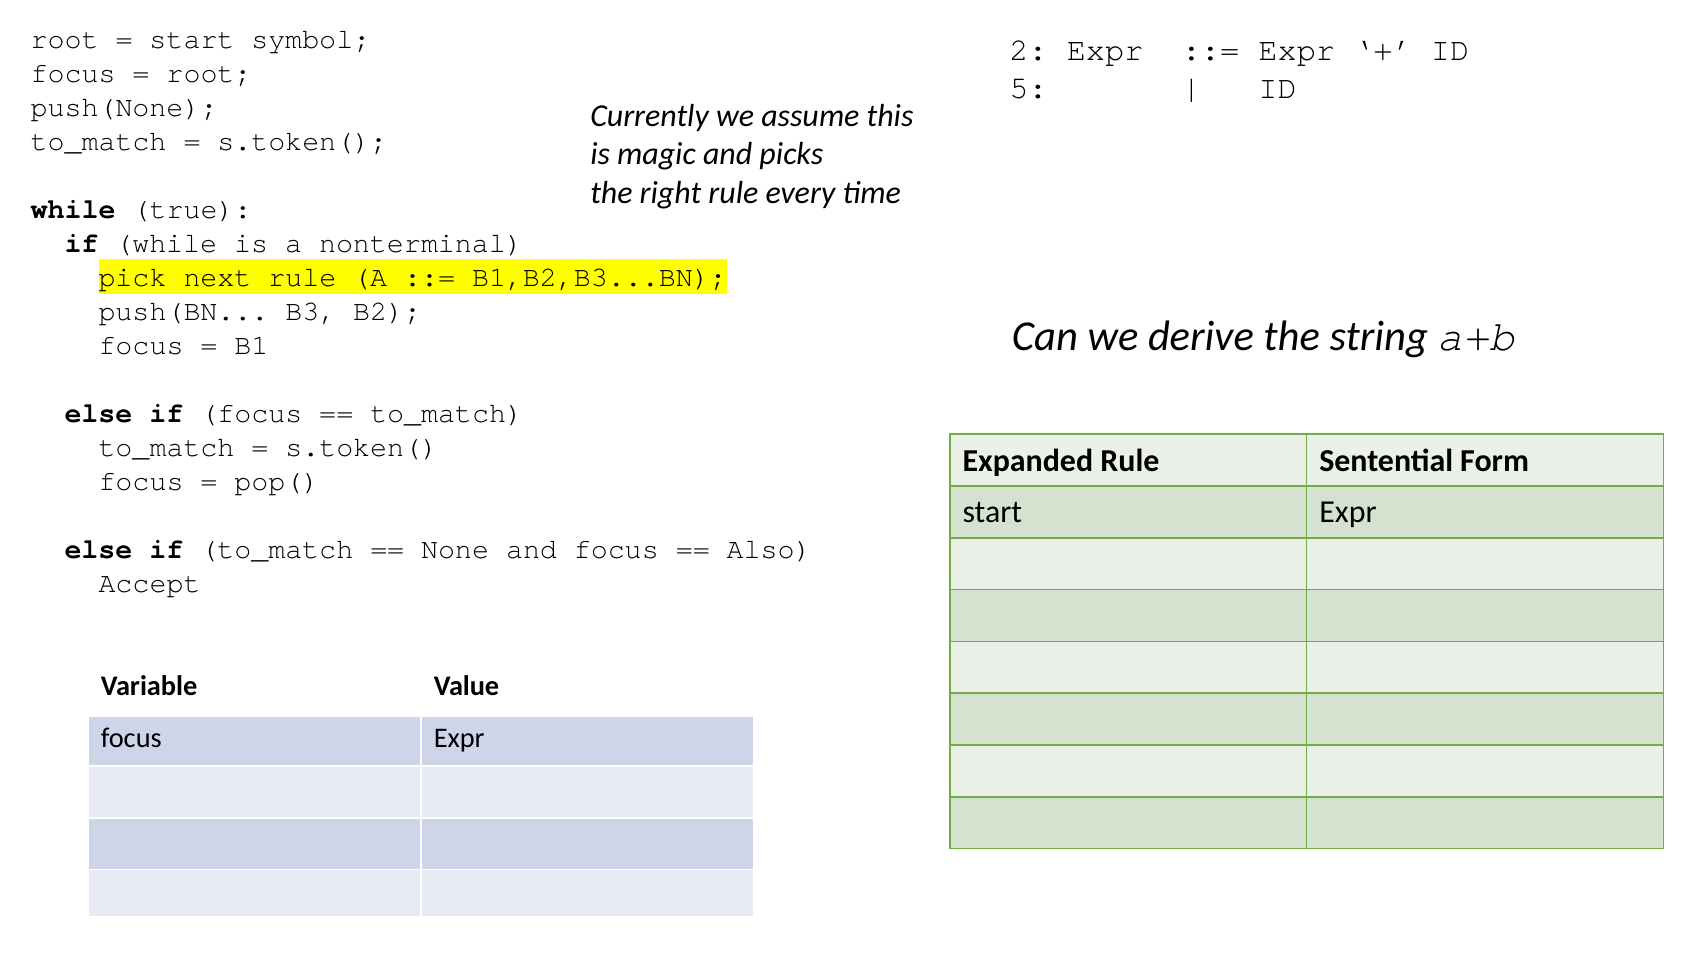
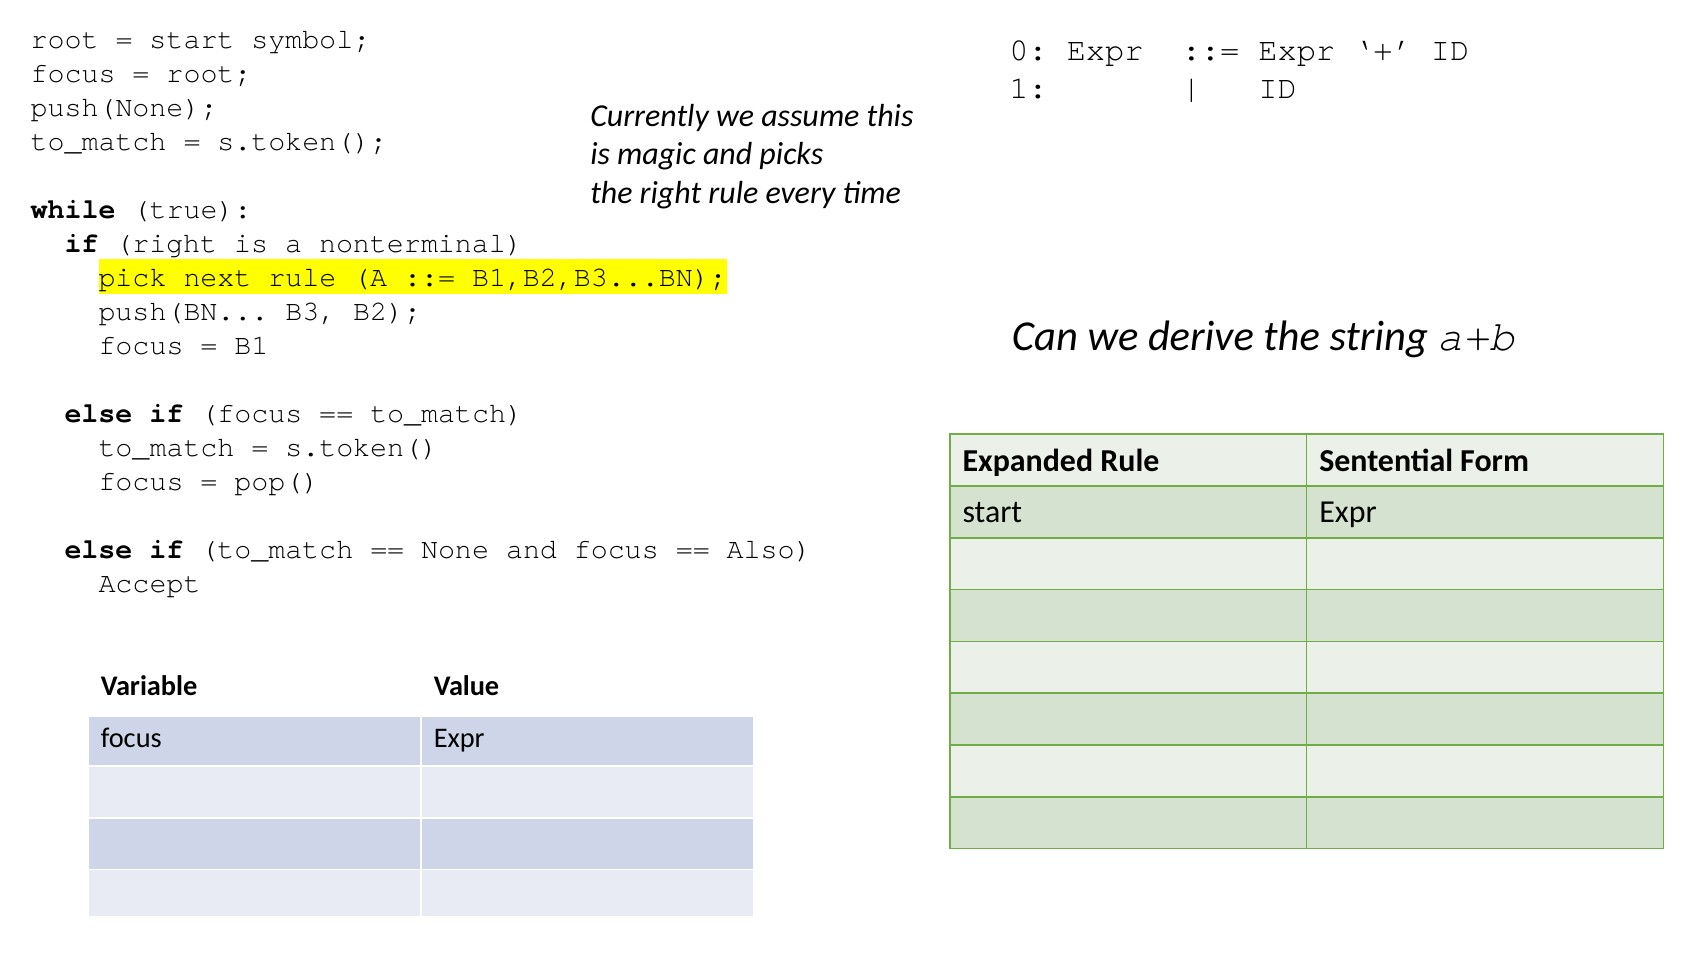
2: 2 -> 0 (1028, 50)
5: 5 -> 1 (1028, 88)
if while: while -> right (166, 243)
